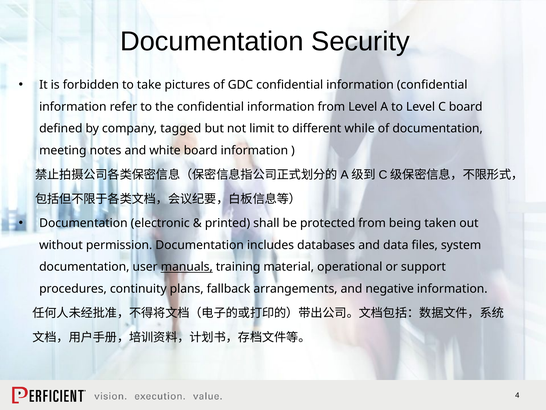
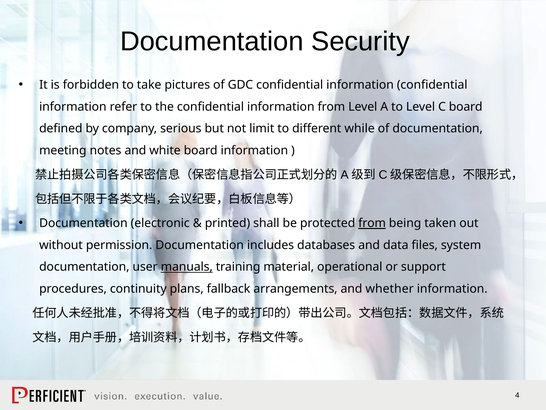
tagged: tagged -> serious (181, 128)
from underline: none -> present (372, 223)
negative: negative -> whether (390, 288)
